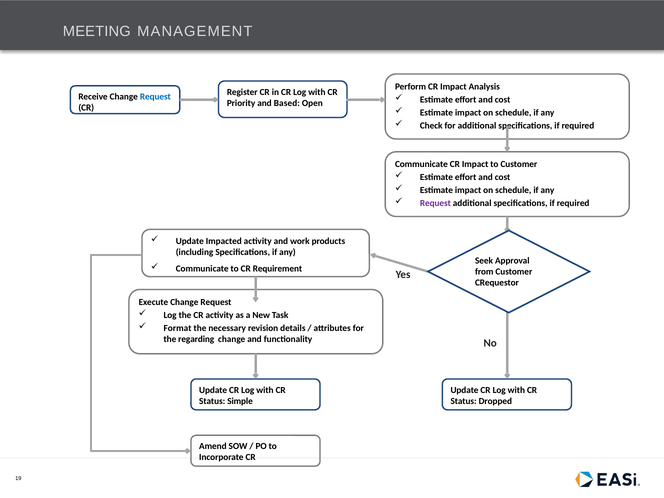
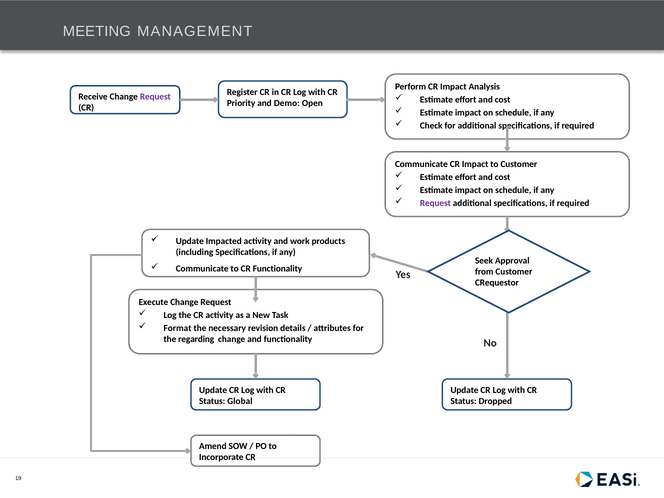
Request colour: blue -> purple (155, 97)
Based: Based -> Demo (287, 103)
CR Requirement: Requirement -> Functionality (277, 269)
Simple: Simple -> Global (240, 401)
